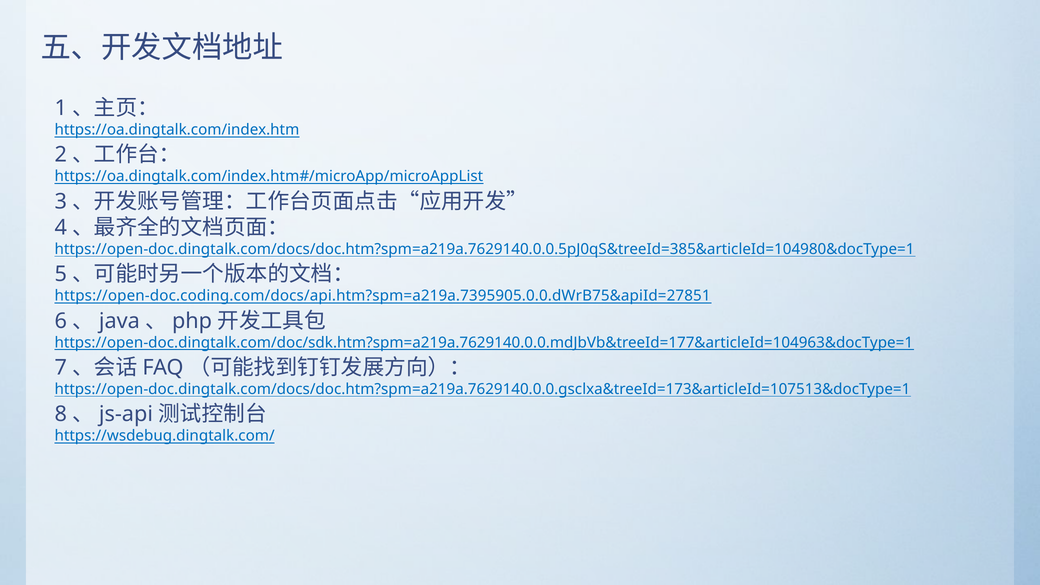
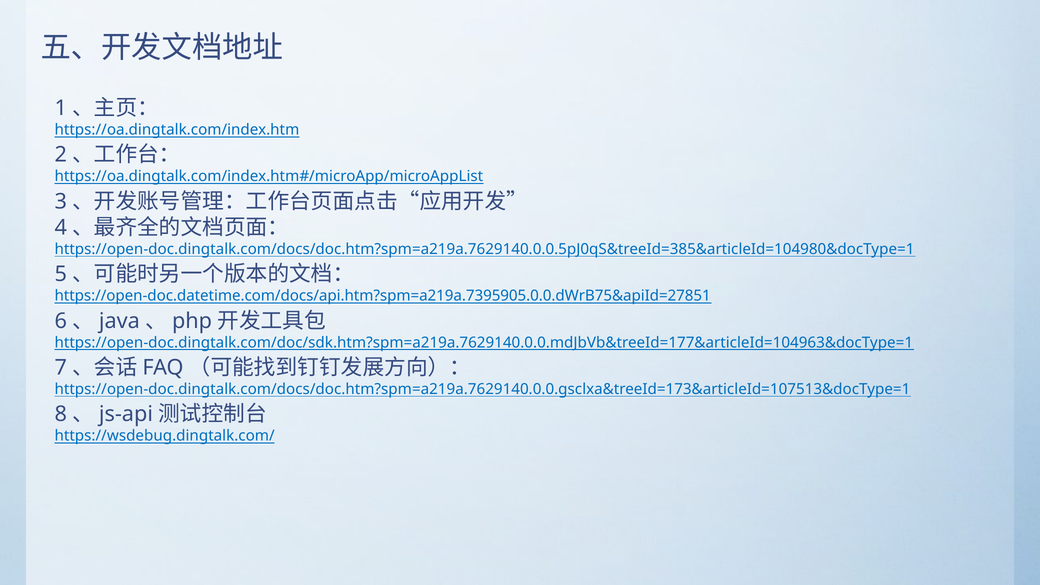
https://open-doc.coding.com/docs/api.htm?spm=a219a.7395905.0.0.dWrB75&apiId=27851: https://open-doc.coding.com/docs/api.htm?spm=a219a.7395905.0.0.dWrB75&apiId=27851 -> https://open-doc.datetime.com/docs/api.htm?spm=a219a.7395905.0.0.dWrB75&apiId=27851 (383, 296)
